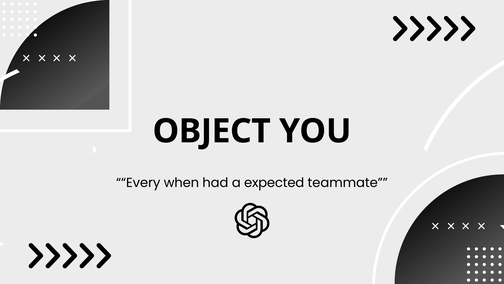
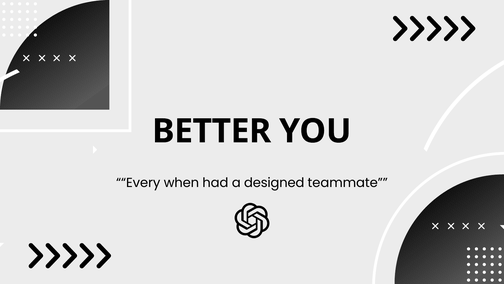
OBJECT: OBJECT -> BETTER (212, 131)
expected: expected -> designed (274, 183)
